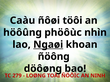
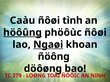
töôi: töôi -> tình (72, 21)
höôûng underline: none -> present (23, 33)
phöôùc nhìn: nhìn -> ñôøi (95, 33)
